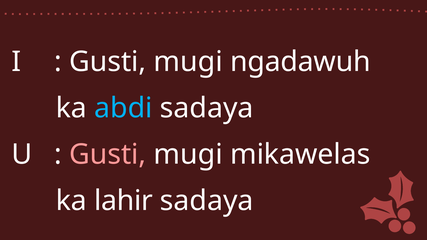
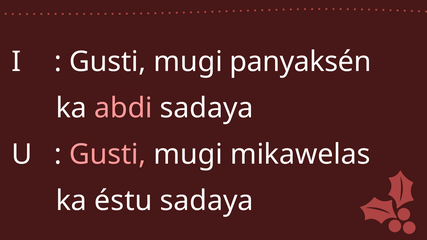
ngadawuh: ngadawuh -> panyaksén (300, 62)
abdi colour: light blue -> pink (123, 108)
lahir: lahir -> éstu (123, 201)
